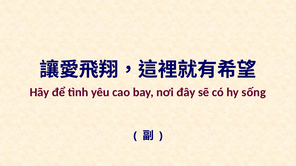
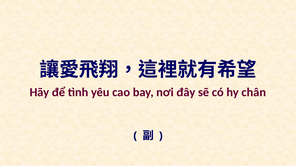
sống: sống -> chân (254, 93)
